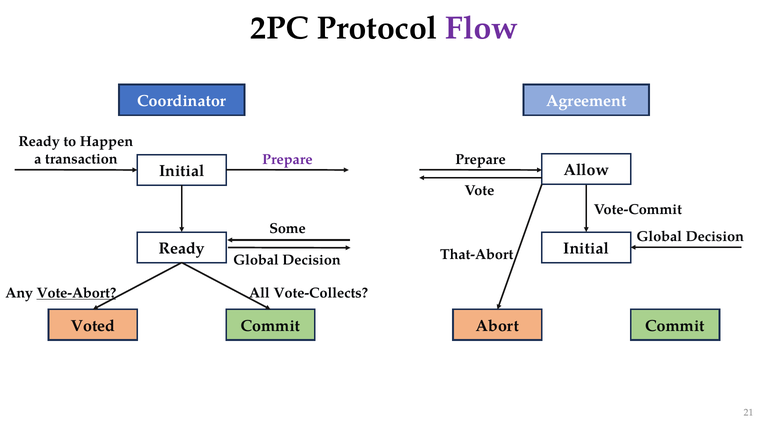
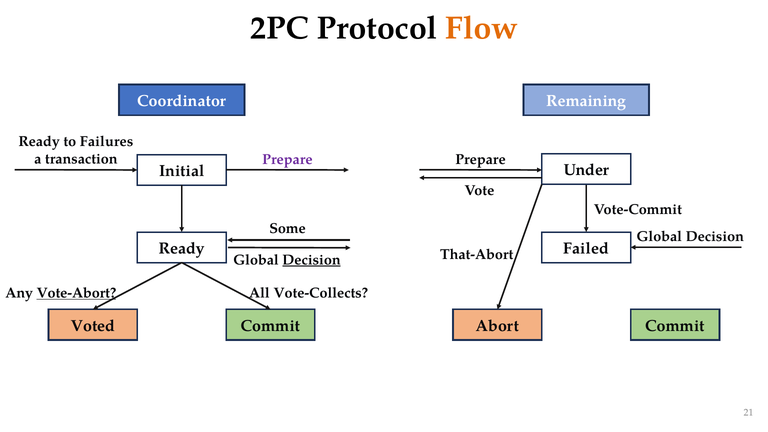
Flow colour: purple -> orange (482, 28)
Agreement: Agreement -> Remaining (586, 101)
Happen: Happen -> Failures (107, 141)
Allow: Allow -> Under (586, 170)
Ready Initial: Initial -> Failed (586, 248)
Decision underline: none -> present (312, 260)
